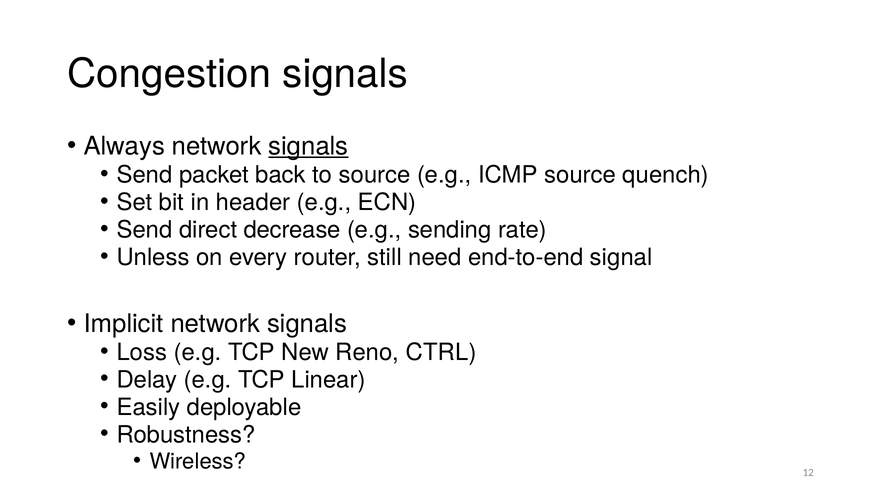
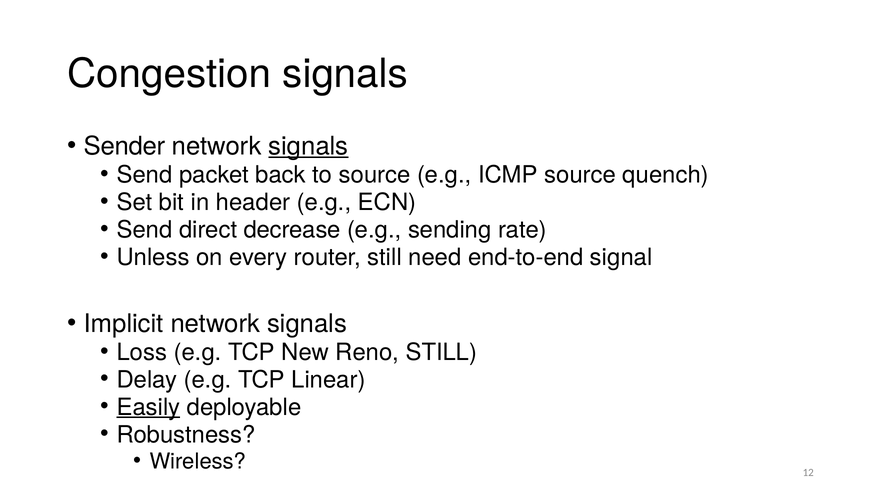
Always: Always -> Sender (124, 146)
Reno CTRL: CTRL -> STILL (441, 353)
Easily underline: none -> present (148, 408)
